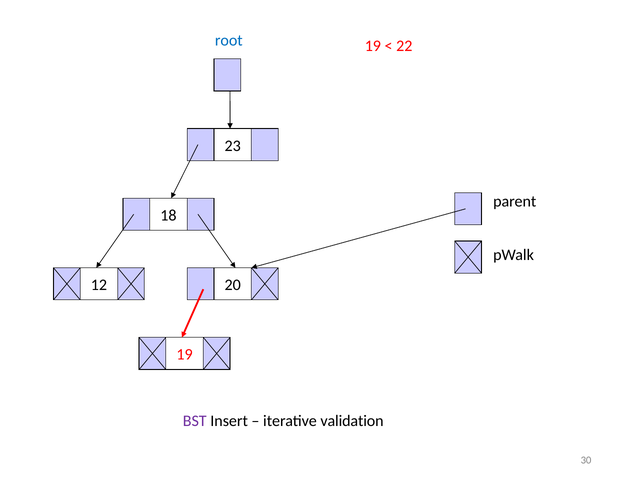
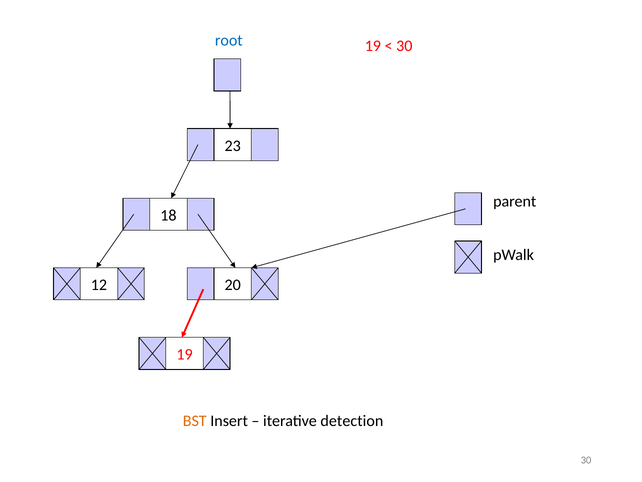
22: 22 -> 30 (404, 46)
BST colour: purple -> orange (195, 420)
validation: validation -> detection (352, 420)
